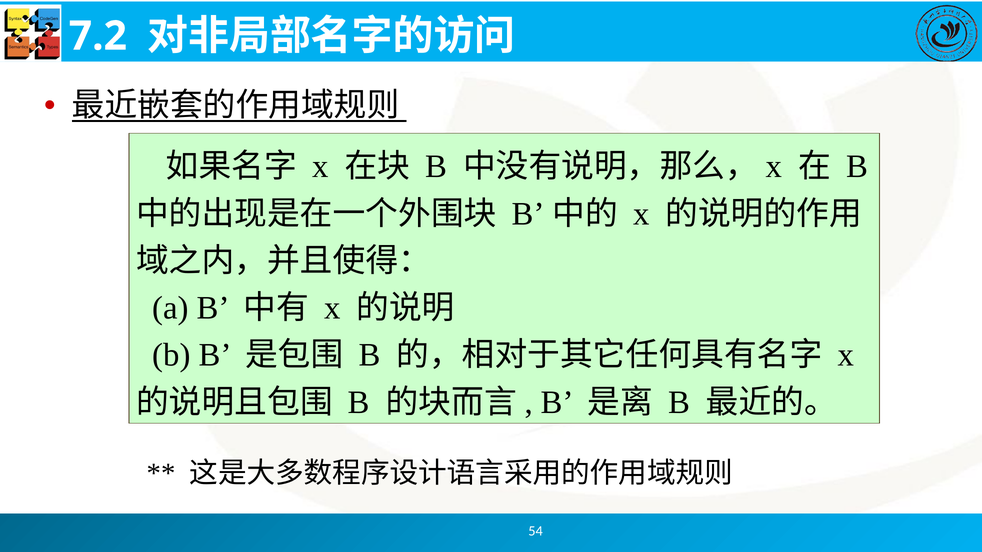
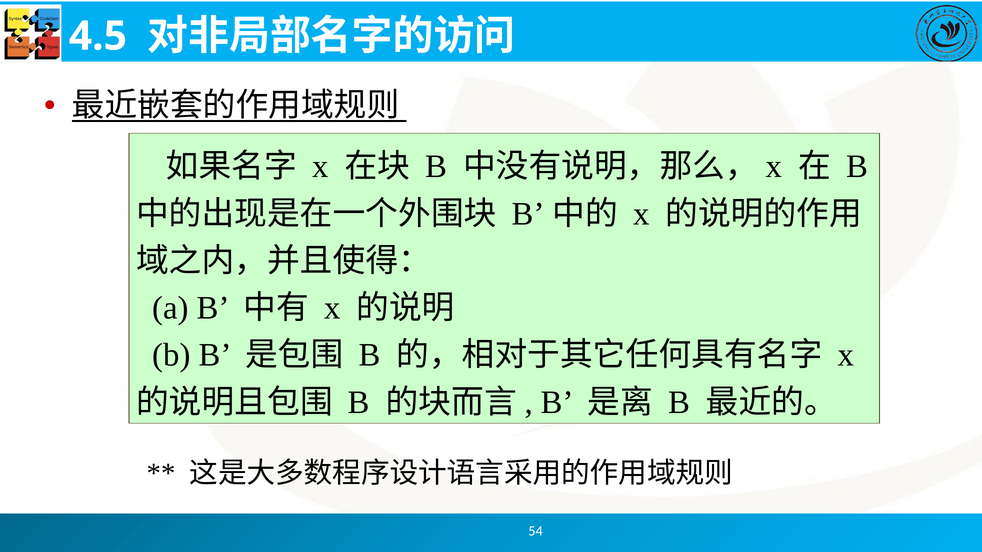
7.2: 7.2 -> 4.5 (98, 36)
